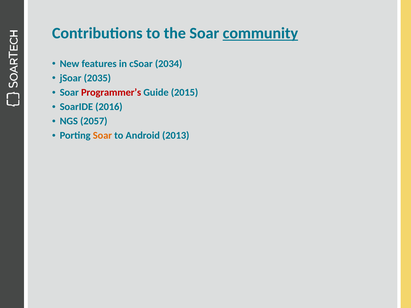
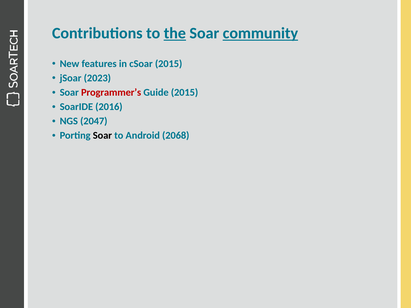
the underline: none -> present (175, 33)
cSoar 2034: 2034 -> 2015 (169, 64)
2035: 2035 -> 2023 (97, 78)
2057: 2057 -> 2047 (94, 121)
Soar colour: orange -> black (102, 136)
2013: 2013 -> 2068 (176, 136)
